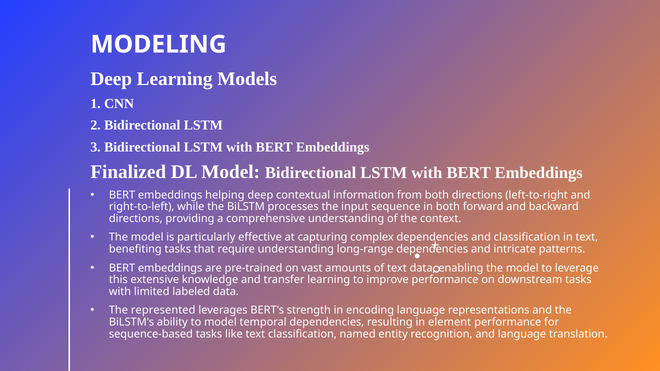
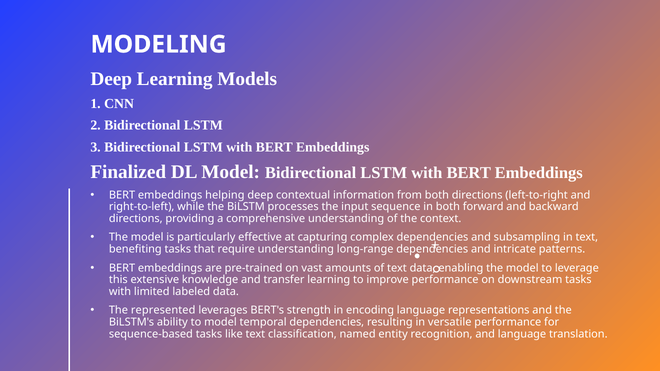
and classification: classification -> subsampling (527, 237)
element: element -> versatile (450, 322)
